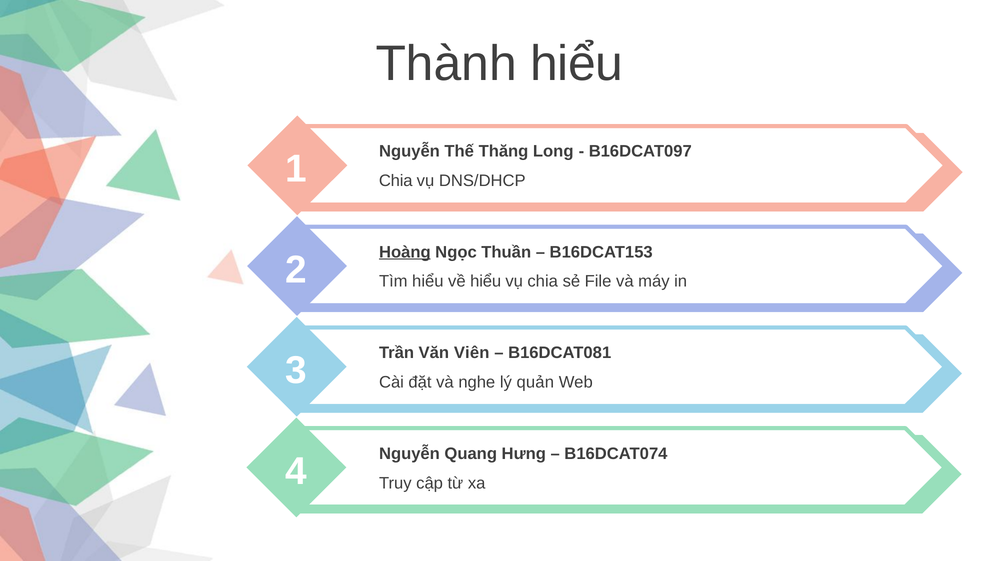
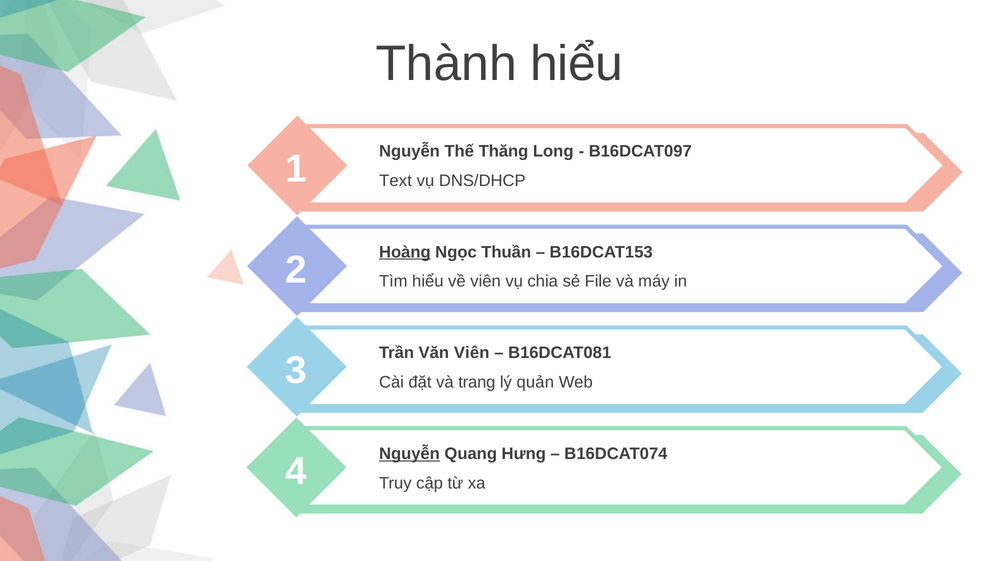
Chia: Chia -> Text (396, 181)
về hiểu: hiểu -> viên (486, 282)
nghe: nghe -> trang (477, 383)
Nguyễn underline: none -> present (409, 454)
